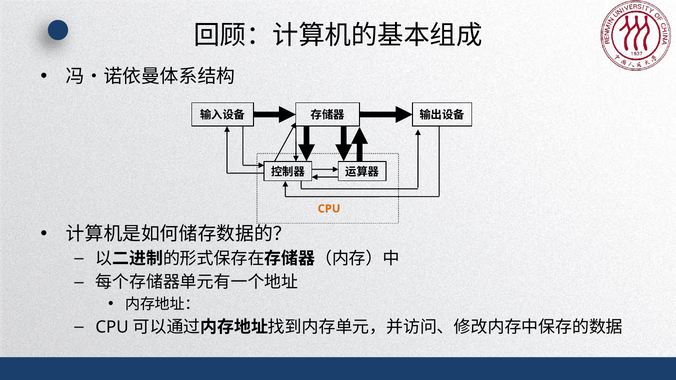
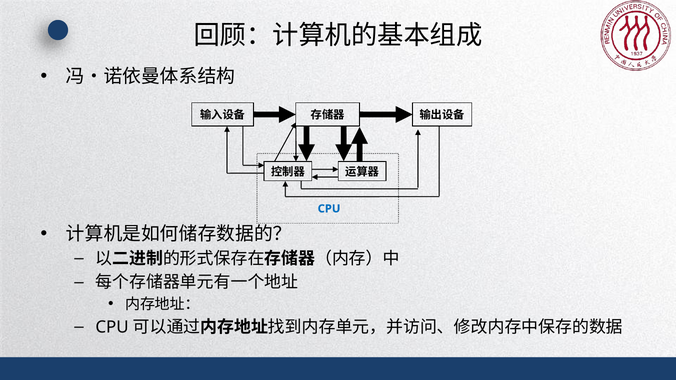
CPU colour: orange -> blue (329, 209)
